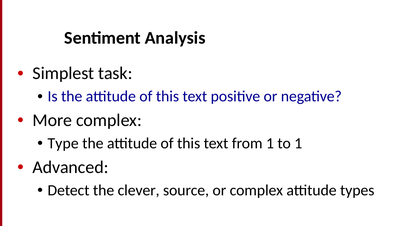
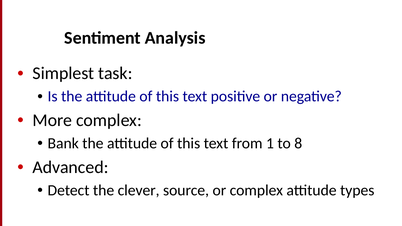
Type: Type -> Bank (63, 143)
to 1: 1 -> 8 (298, 143)
